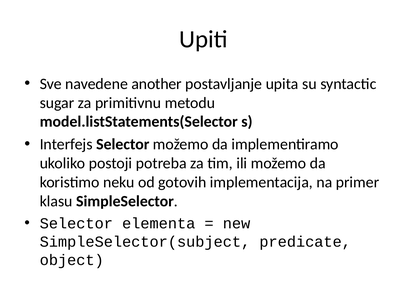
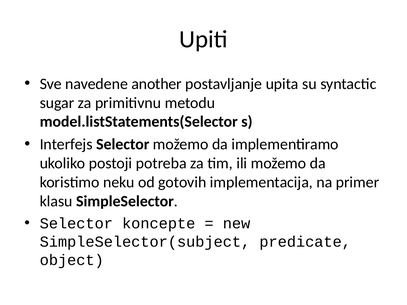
elementa: elementa -> koncepte (159, 224)
